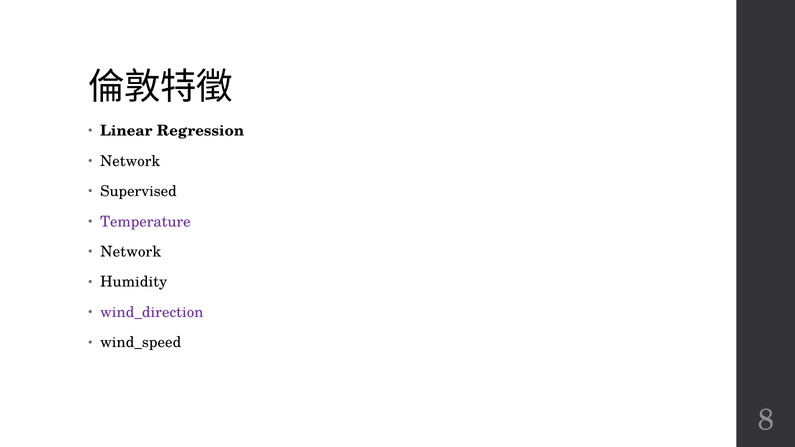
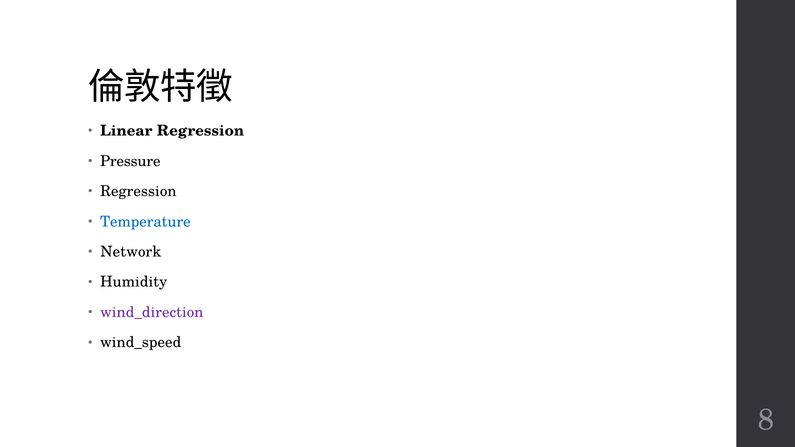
Network: Network -> Pressure (130, 161)
Supervised: Supervised -> Regression (138, 191)
Temperature colour: purple -> blue (145, 222)
